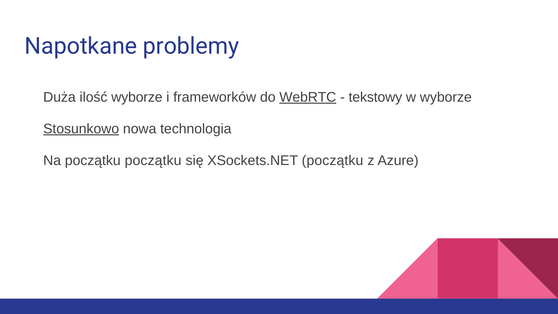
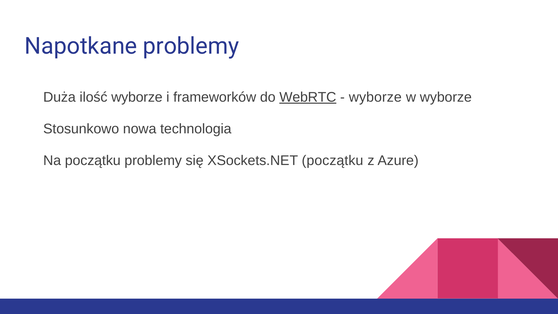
tekstowy: tekstowy -> wyborze (375, 97)
Stosunkowo underline: present -> none (81, 129)
początku początku: początku -> problemy (153, 160)
